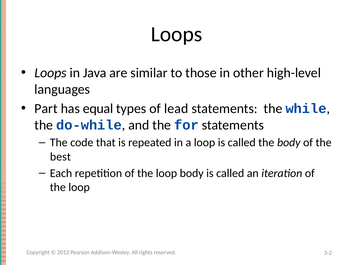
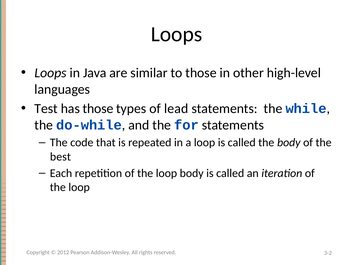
Part: Part -> Test (46, 108)
has equal: equal -> those (98, 108)
